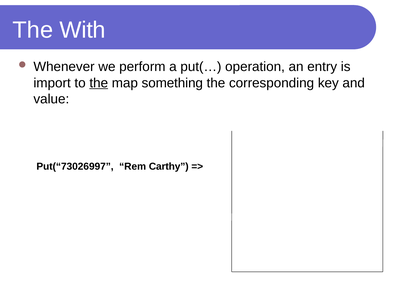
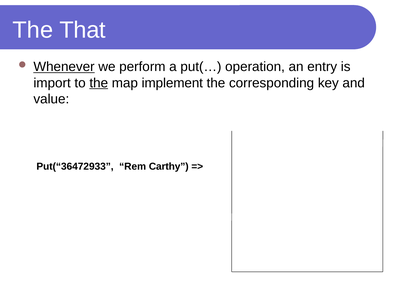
With: With -> That (83, 30)
Whenever underline: none -> present (64, 67)
something: something -> implement (172, 83)
Put(“73026997: Put(“73026997 -> Put(“36472933 (75, 167)
